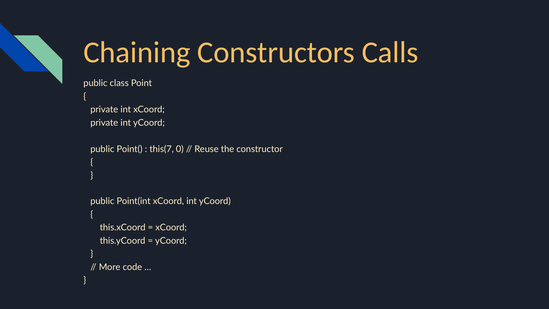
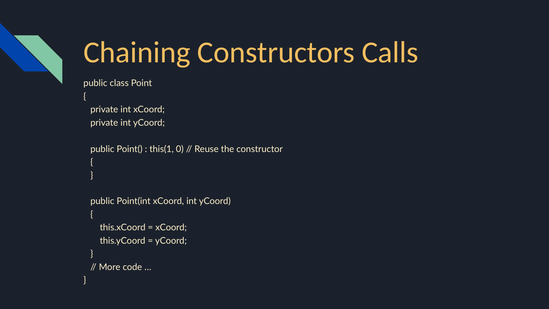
this(7: this(7 -> this(1 (162, 149)
